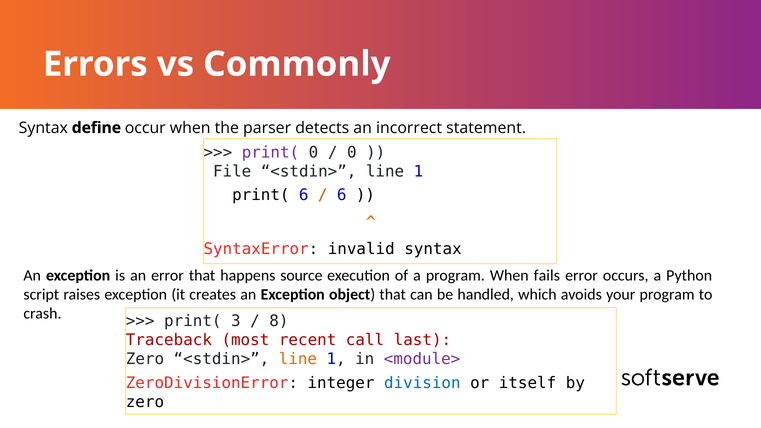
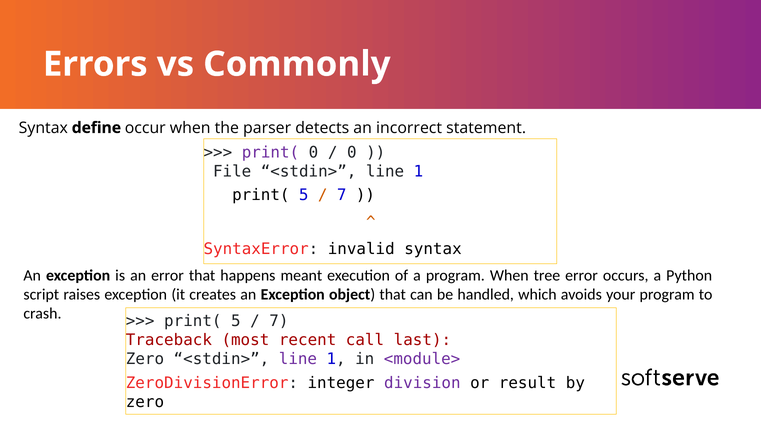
6: 6 -> 5 (304, 195)
6: 6 -> 7 (342, 195)
source: source -> meant (301, 276)
fails: fails -> tree (547, 276)
3: 3 -> 5 (236, 321)
8: 8 -> 7 (279, 321)
line colour: orange -> purple (298, 359)
division colour: blue -> purple (422, 383)
itself: itself -> result (528, 383)
